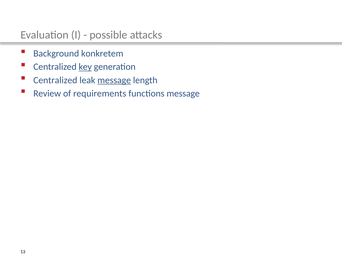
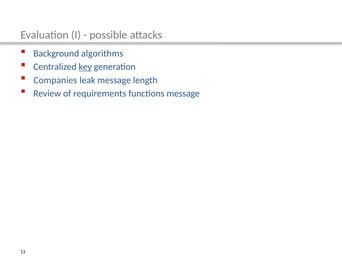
konkretem: konkretem -> algorithms (102, 54)
Centralized: Centralized -> Companies (55, 80)
message underline: present -> none (114, 80)
